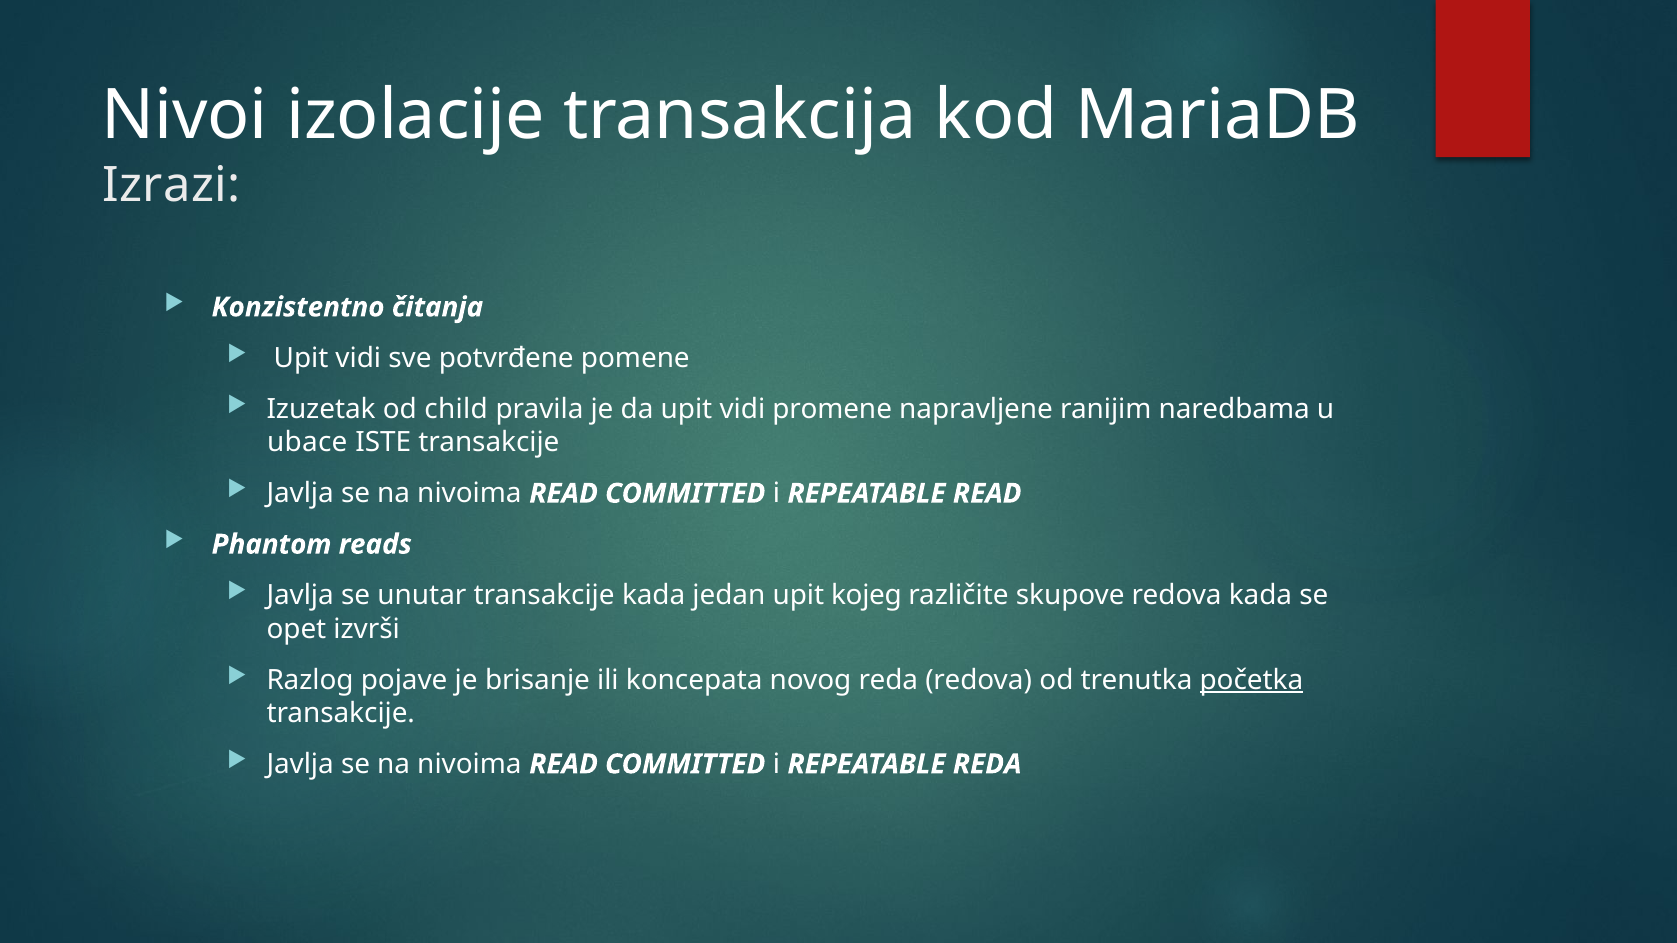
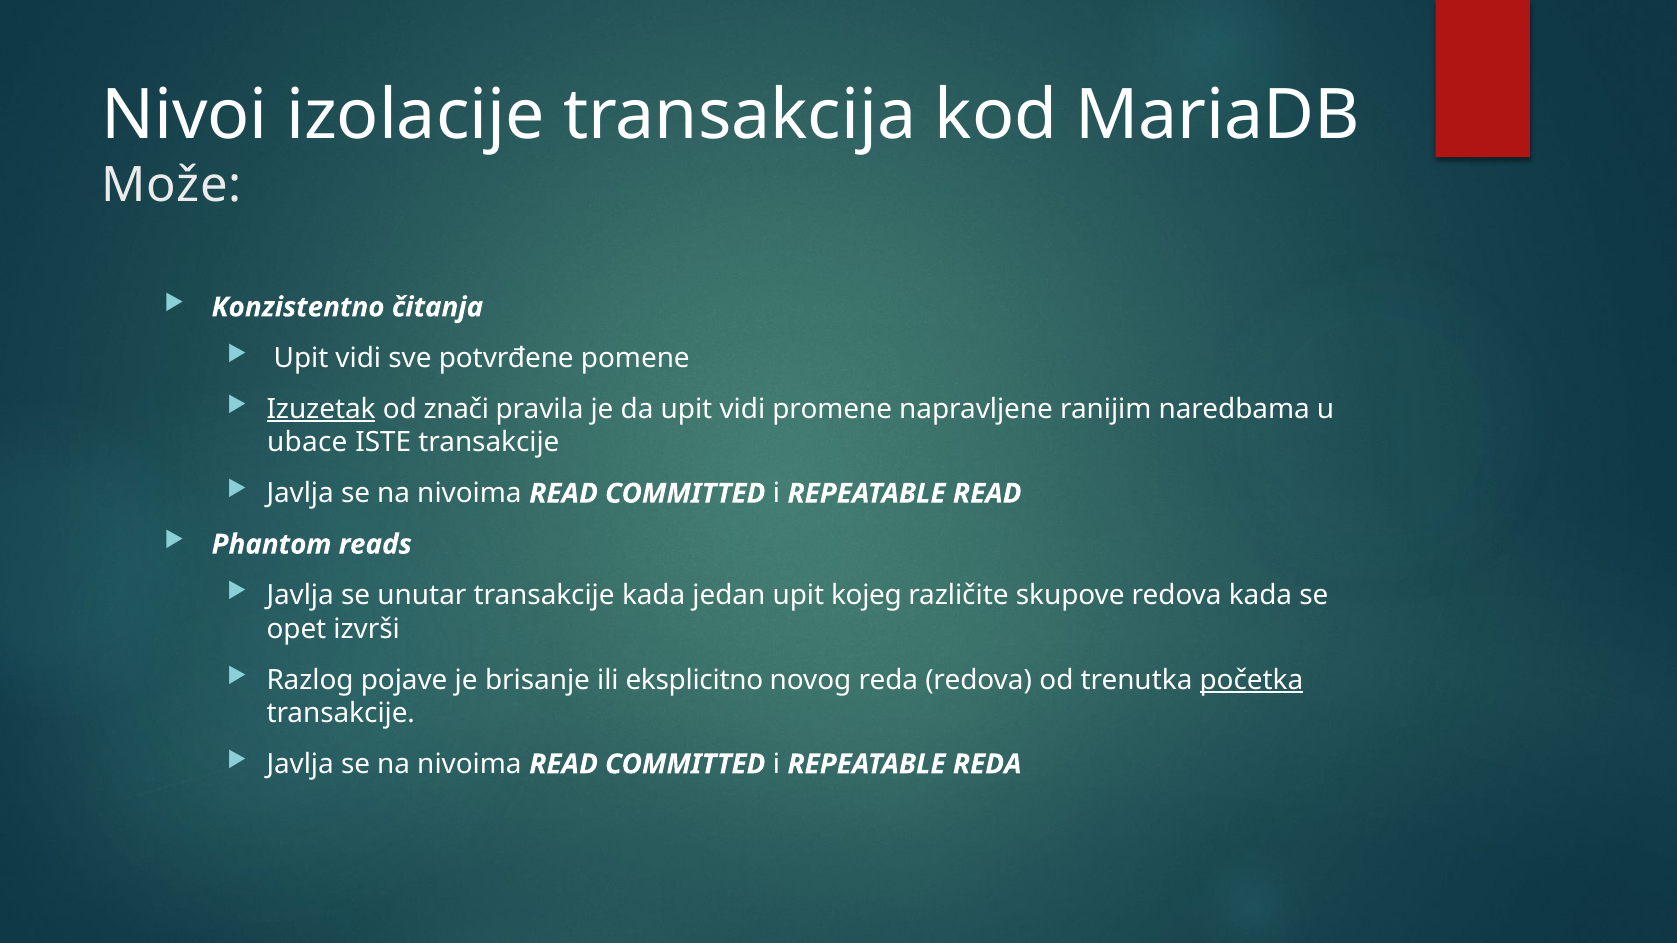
Izrazi: Izrazi -> Može (172, 185)
Izuzetak underline: none -> present (321, 409)
child: child -> znači (456, 409)
koncepata: koncepata -> eksplicitno (694, 680)
